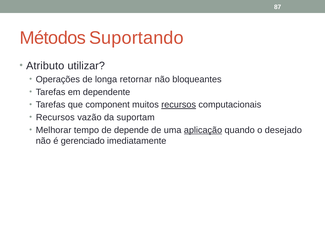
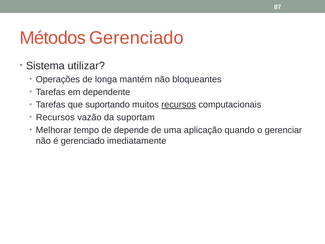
Métodos Suportando: Suportando -> Gerenciado (136, 38)
Atributo: Atributo -> Sistema (45, 66)
retornar: retornar -> mantém (136, 79)
component: component -> suportando (108, 105)
aplicação underline: present -> none (203, 130)
desejado: desejado -> gerenciar (283, 130)
